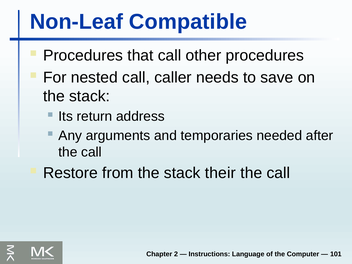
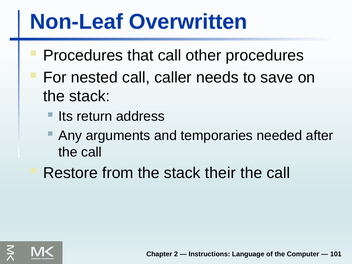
Compatible: Compatible -> Overwritten (188, 22)
